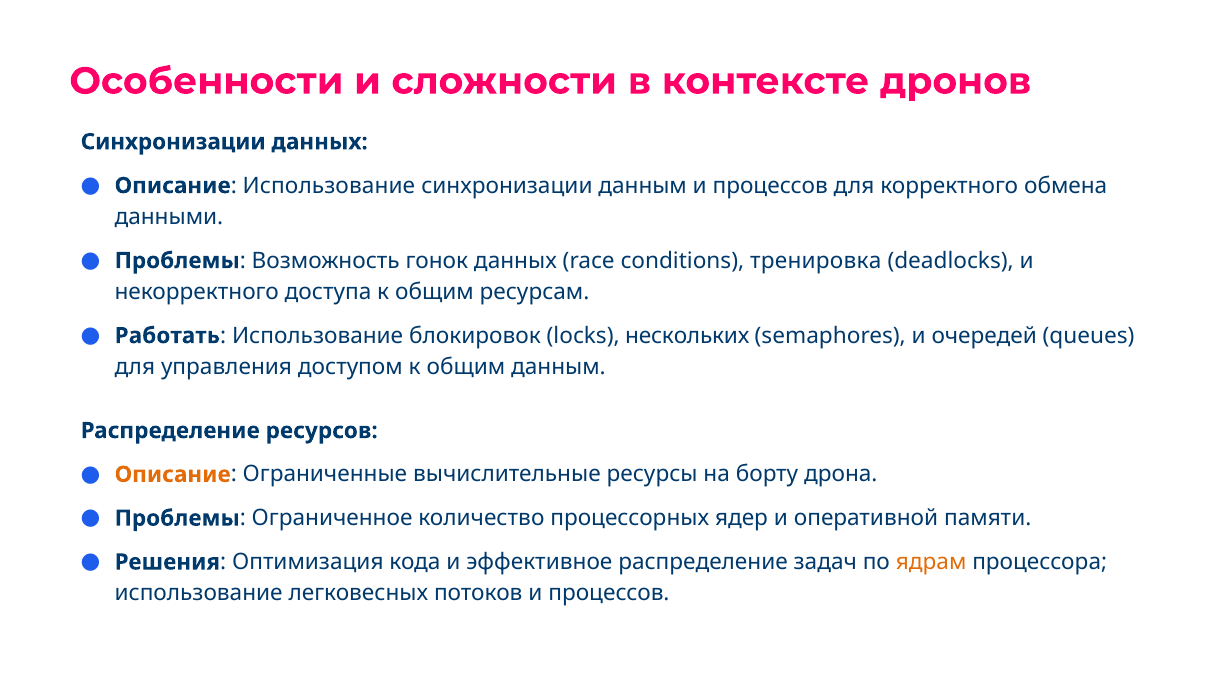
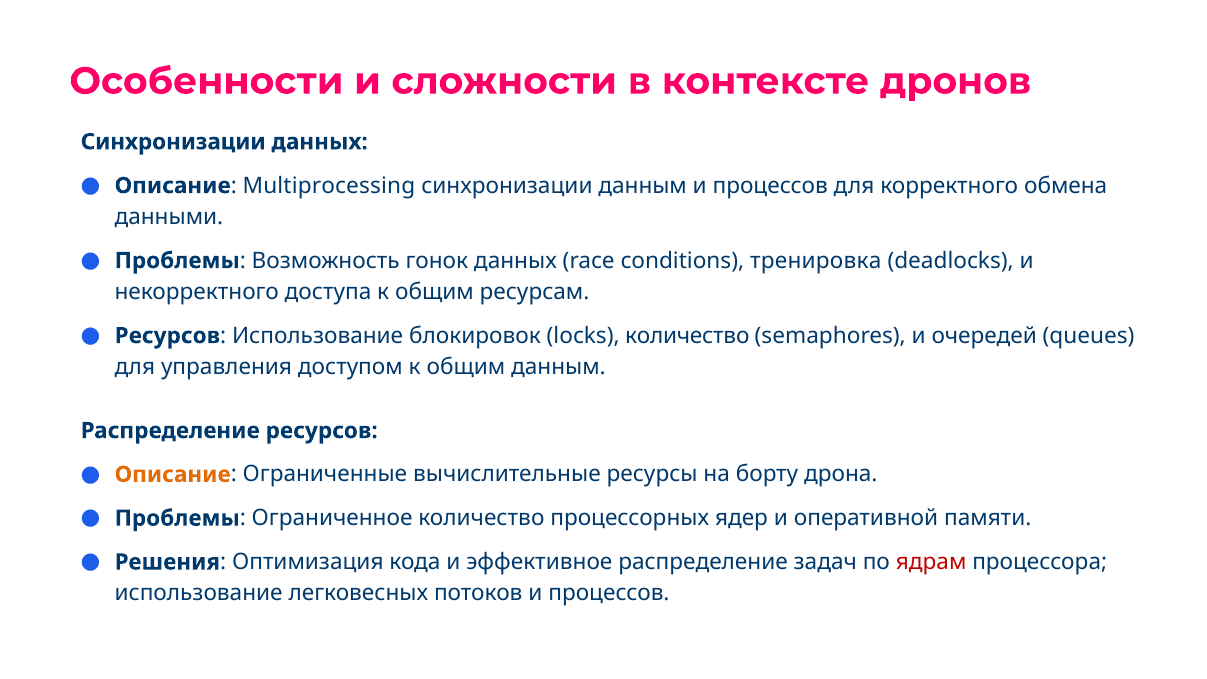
Использование: Использование -> Multiprocessing (329, 186)
Работать: Работать -> Ресурсов (167, 336)
locks нескольких: нескольких -> количество (687, 336)
ядрам colour: orange -> red (931, 562)
